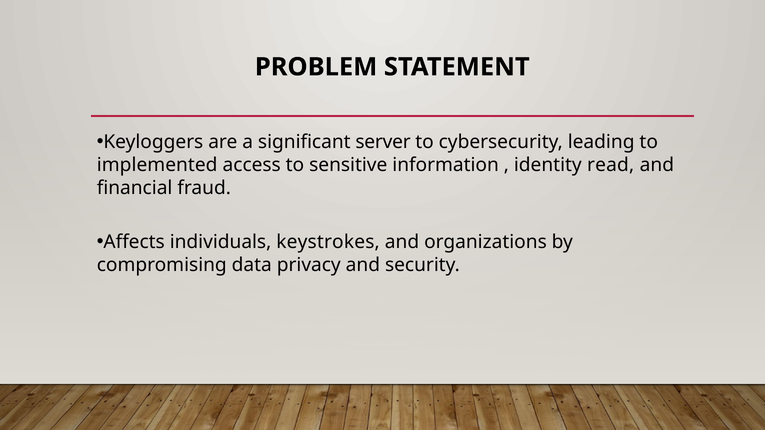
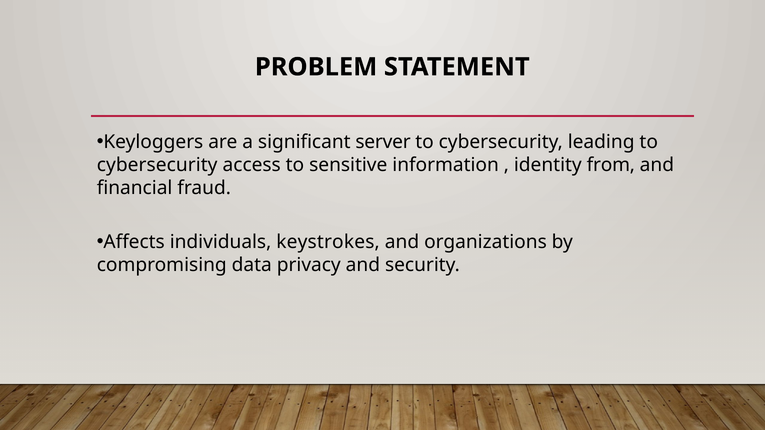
implemented: implemented -> cybersecurity (157, 165)
read: read -> from (611, 165)
